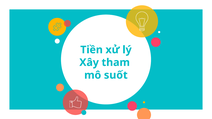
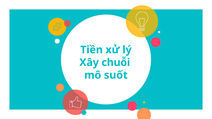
tham: tham -> chuỗi (116, 63)
